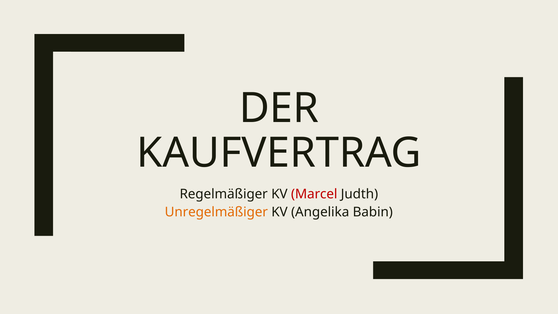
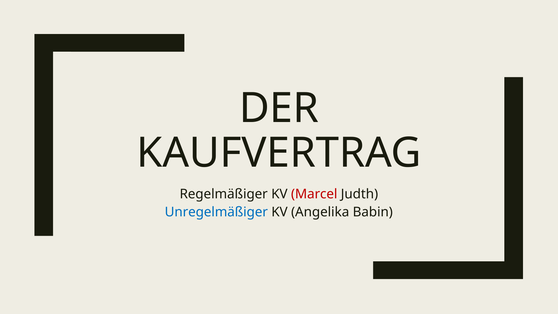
Unregelmäßiger colour: orange -> blue (216, 212)
